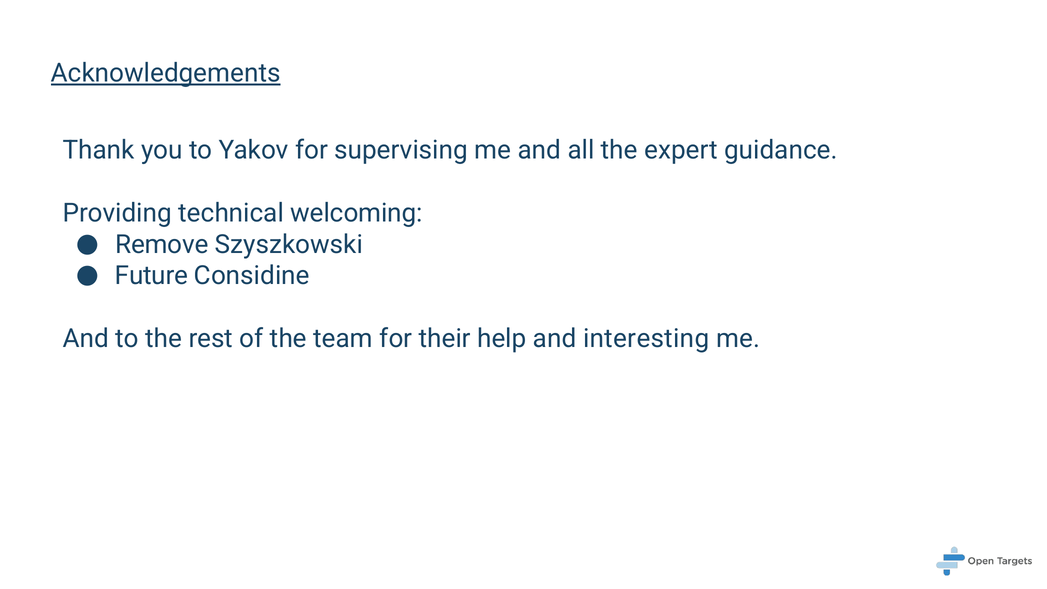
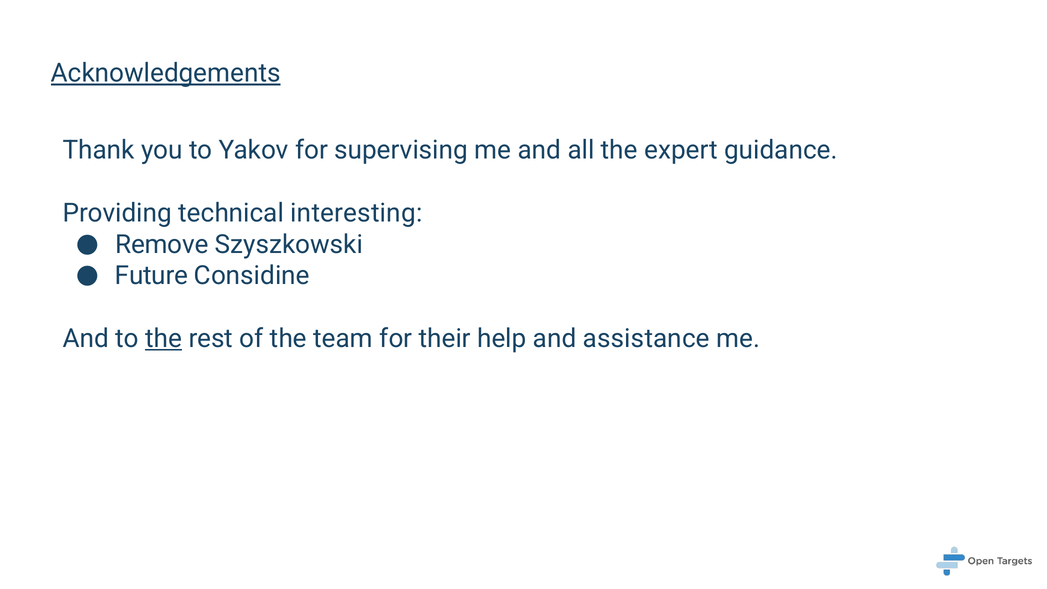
welcoming: welcoming -> interesting (356, 213)
the underline: none -> present (164, 339)
interesting: interesting -> assistance (646, 339)
